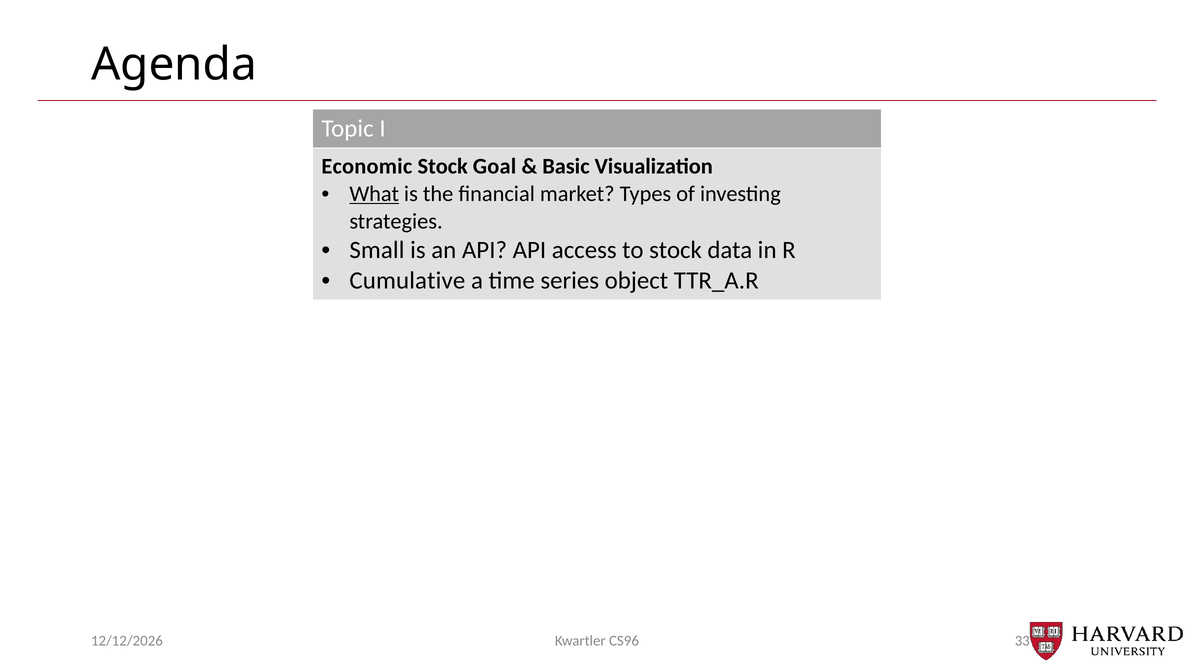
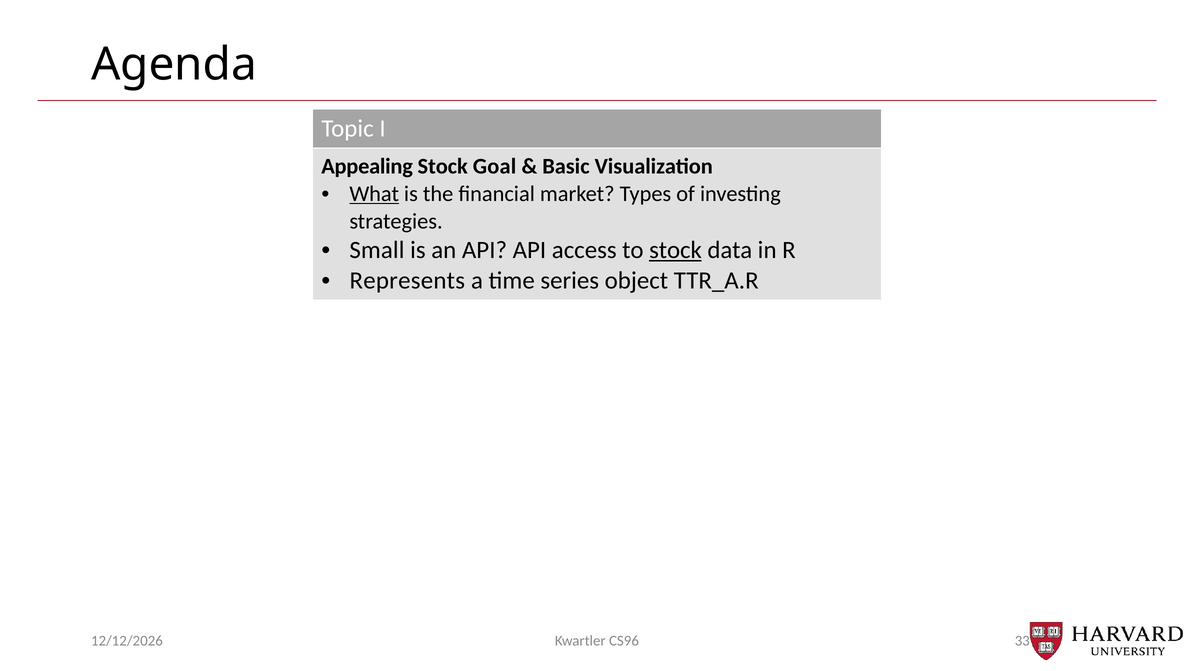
Economic: Economic -> Appealing (367, 167)
stock underline: none -> present (676, 250)
Cumulative: Cumulative -> Represents (407, 281)
